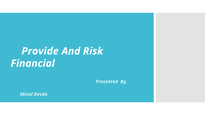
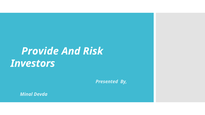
Financial: Financial -> Investors (33, 64)
